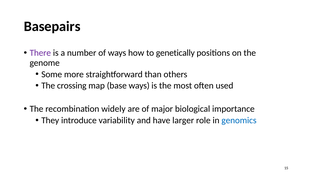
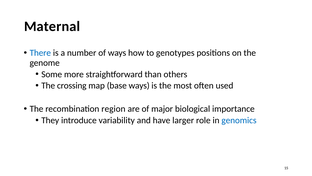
Basepairs: Basepairs -> Maternal (52, 26)
There colour: purple -> blue (40, 53)
genetically: genetically -> genotypes (175, 53)
widely: widely -> region (113, 109)
